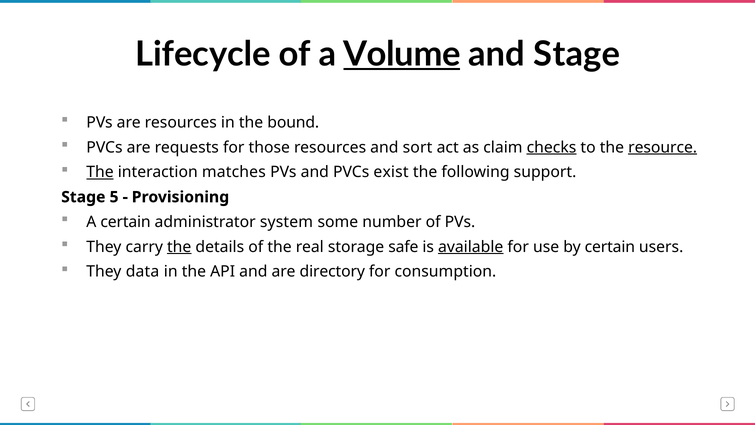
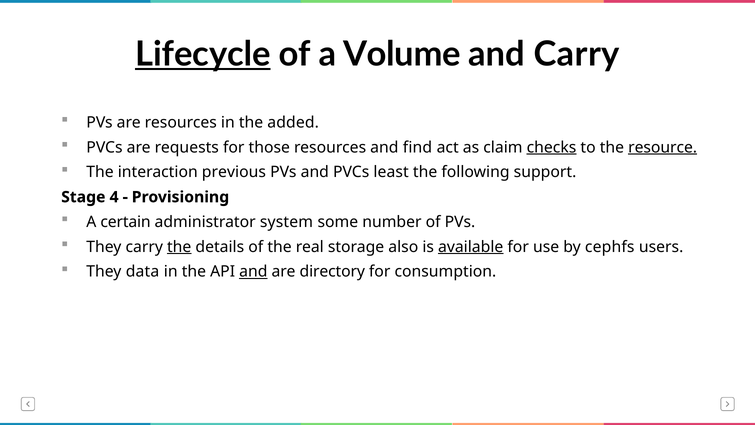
Lifecycle underline: none -> present (203, 54)
Volume underline: present -> none (402, 54)
and Stage: Stage -> Carry (577, 54)
bound: bound -> added (293, 122)
sort: sort -> find (418, 147)
The underline: present -> none (100, 172)
matches: matches -> previous (234, 172)
exist: exist -> least (391, 172)
5: 5 -> 4 (114, 197)
safe: safe -> also (403, 247)
by certain: certain -> cephfs (610, 247)
and underline: none -> present (253, 271)
